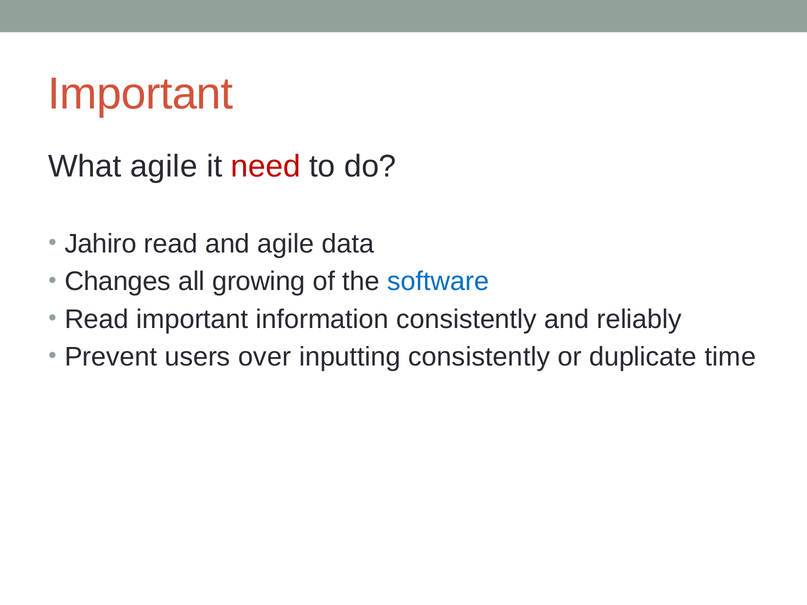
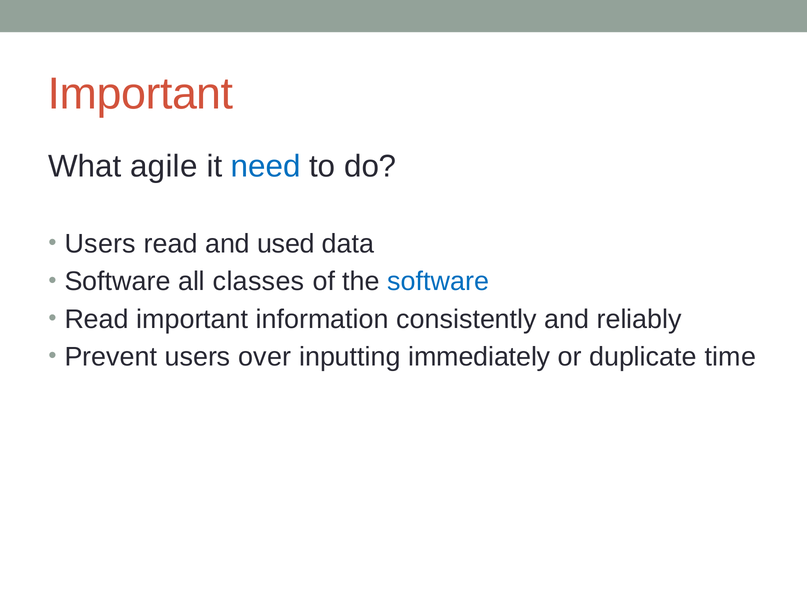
need colour: red -> blue (266, 166)
Jahiro: Jahiro -> Users (100, 244)
and agile: agile -> used (286, 244)
Changes: Changes -> Software (118, 282)
growing: growing -> classes (259, 282)
inputting consistently: consistently -> immediately (479, 357)
